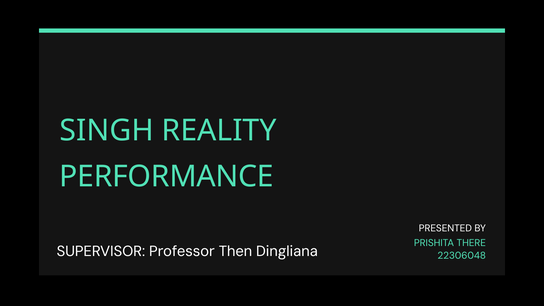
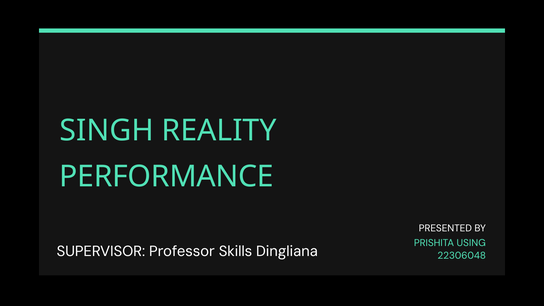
THERE: THERE -> USING (471, 243)
Then: Then -> Skills (235, 251)
